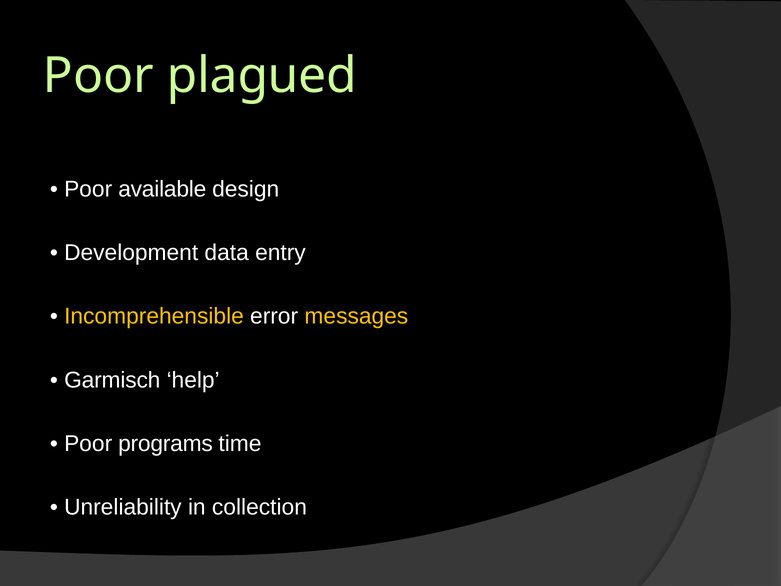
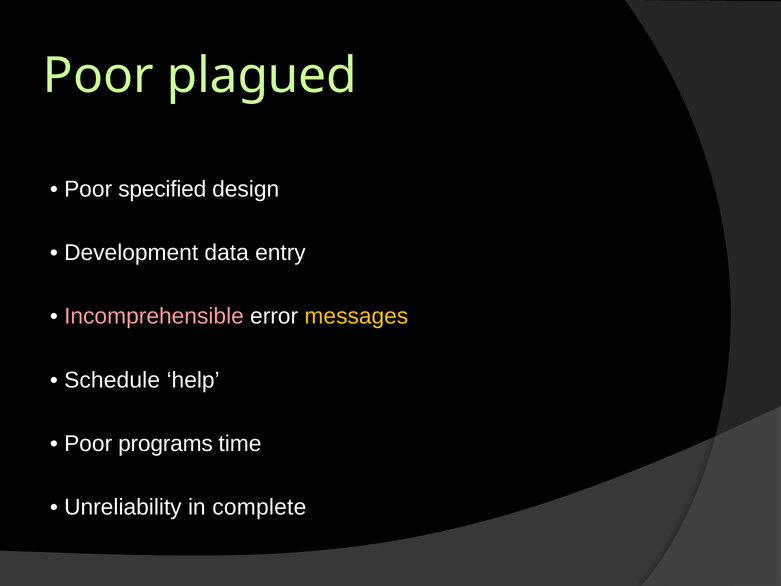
available: available -> specified (162, 189)
Incomprehensible colour: yellow -> pink (154, 316)
Garmisch: Garmisch -> Schedule (112, 380)
collection: collection -> complete (259, 507)
